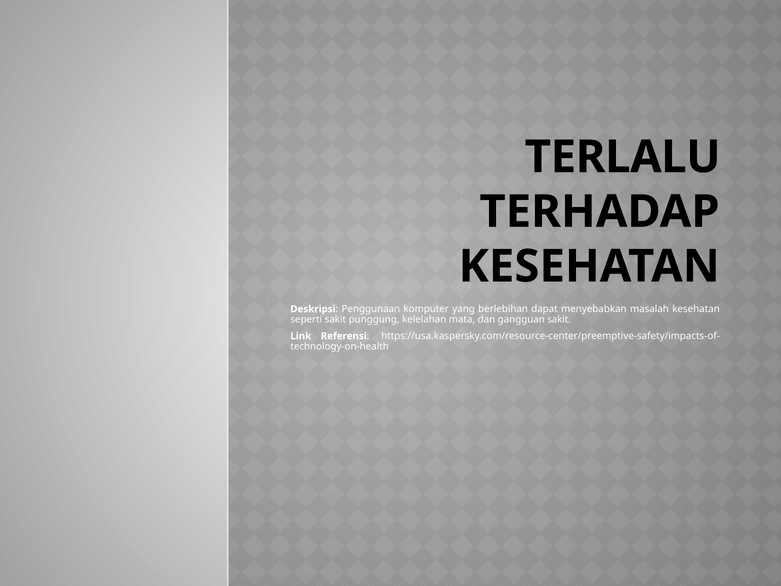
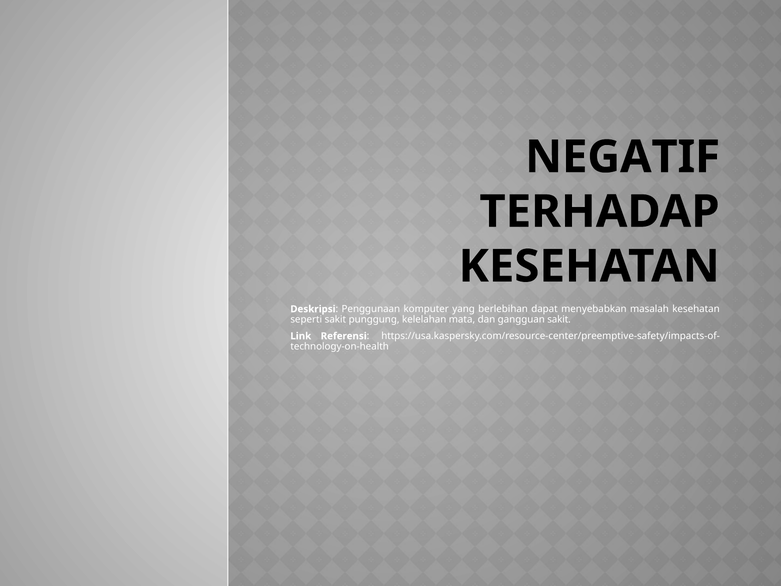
TERLALU: TERLALU -> NEGATIF (623, 157)
